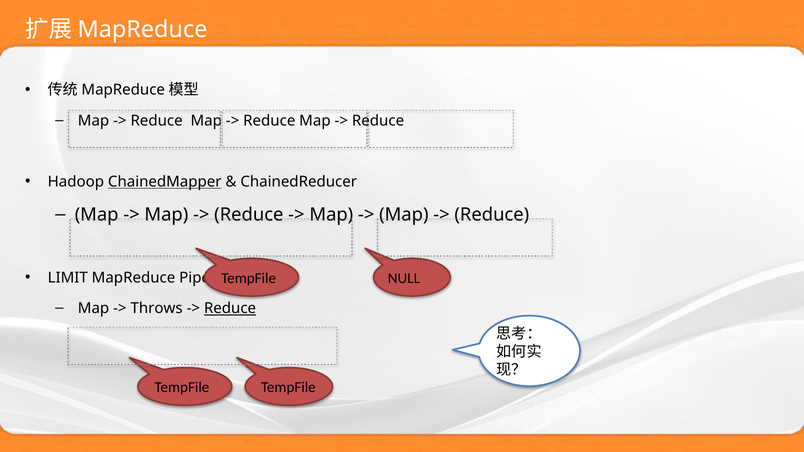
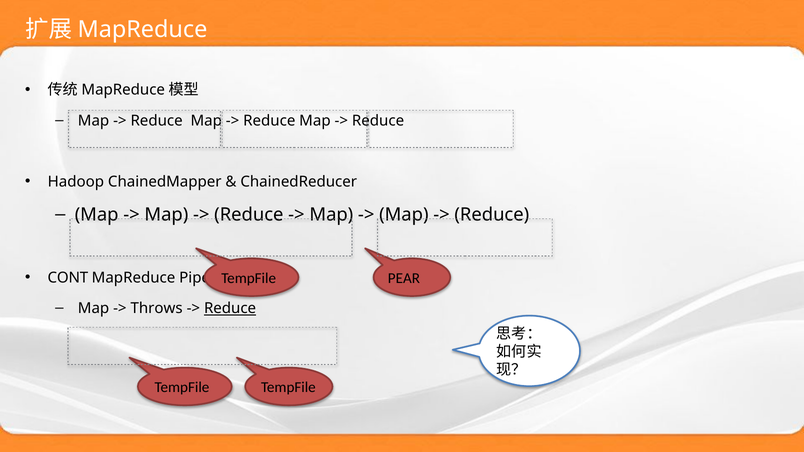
ChainedMapper underline: present -> none (165, 182)
LIMIT: LIMIT -> CONT (68, 278)
NULL: NULL -> PEAR (404, 278)
